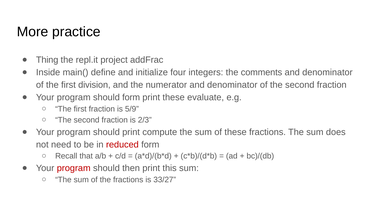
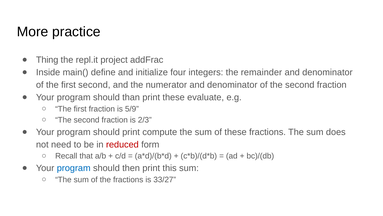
comments: comments -> remainder (261, 72)
first division: division -> second (94, 85)
should form: form -> than (131, 97)
program colour: red -> blue (74, 168)
